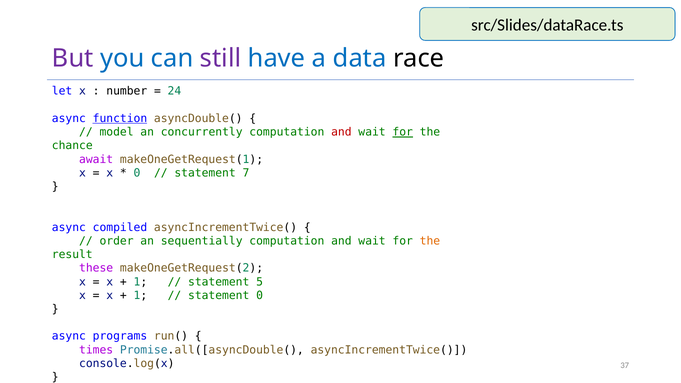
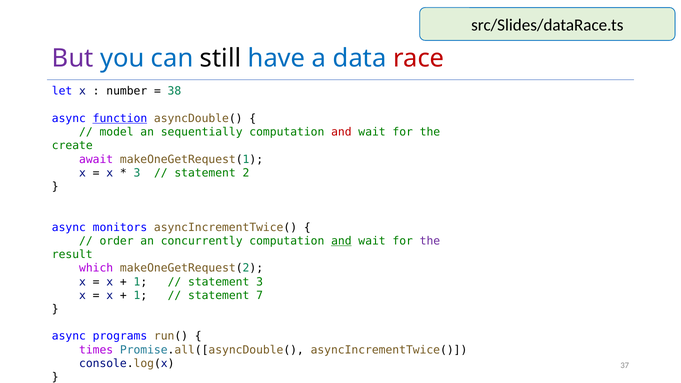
still colour: purple -> black (221, 59)
race colour: black -> red (419, 59)
24: 24 -> 38 (174, 91)
concurrently: concurrently -> sequentially (202, 132)
for underline: present -> none (403, 132)
chance: chance -> create (72, 146)
0: 0 -> 3 (137, 173)
7: 7 -> 2 (246, 173)
compiled: compiled -> monitors (120, 227)
sequentially: sequentially -> concurrently (202, 241)
and underline: none -> present (341, 241)
the colour: orange -> purple (430, 241)
these: these -> which (96, 268)
statement 5: 5 -> 3 (260, 282)
statement 0: 0 -> 7 (260, 295)
